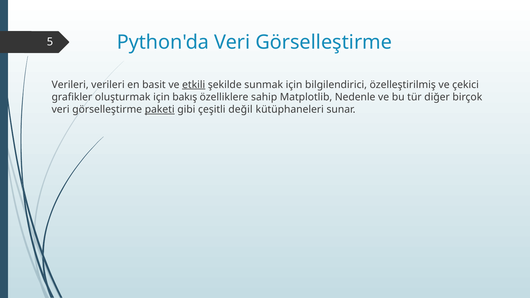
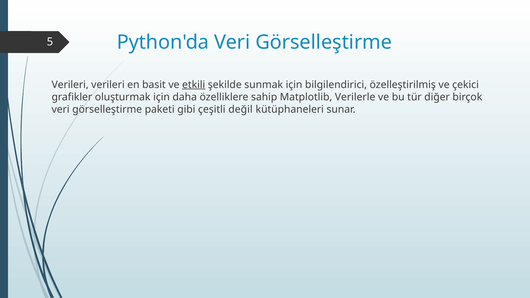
bakış: bakış -> daha (185, 97)
Nedenle: Nedenle -> Verilerle (355, 97)
paketi underline: present -> none (160, 110)
